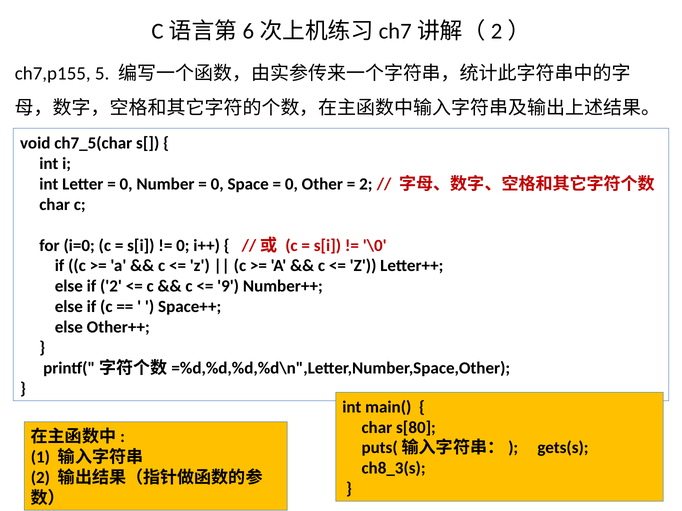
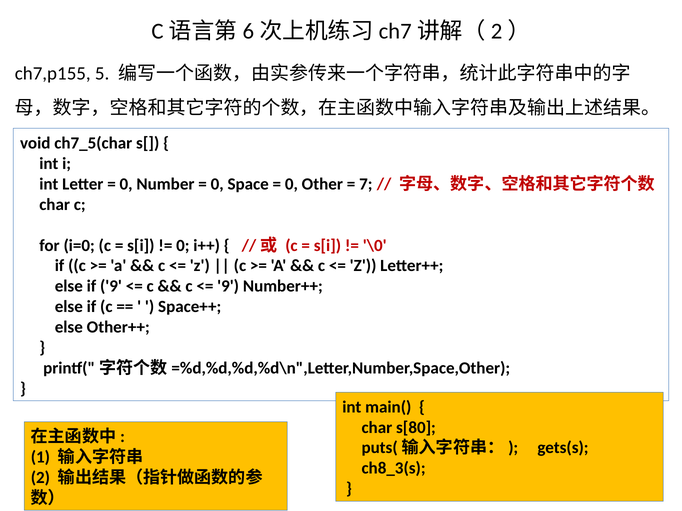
2: 2 -> 7 (366, 184)
if 2: 2 -> 9 (111, 287)
